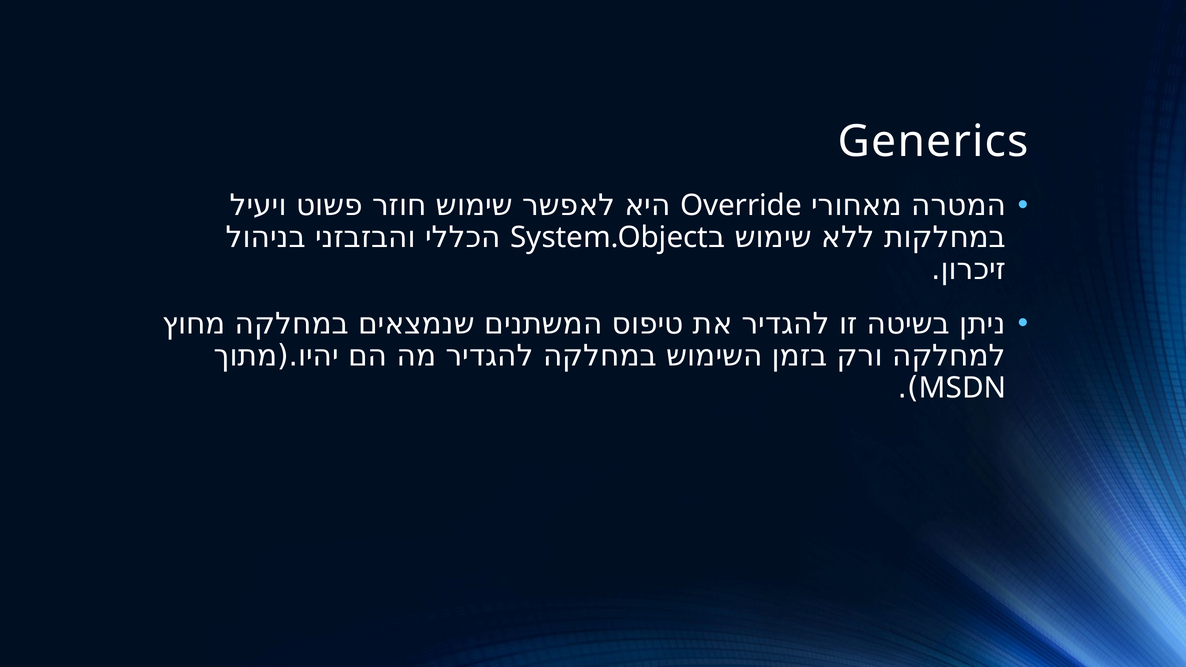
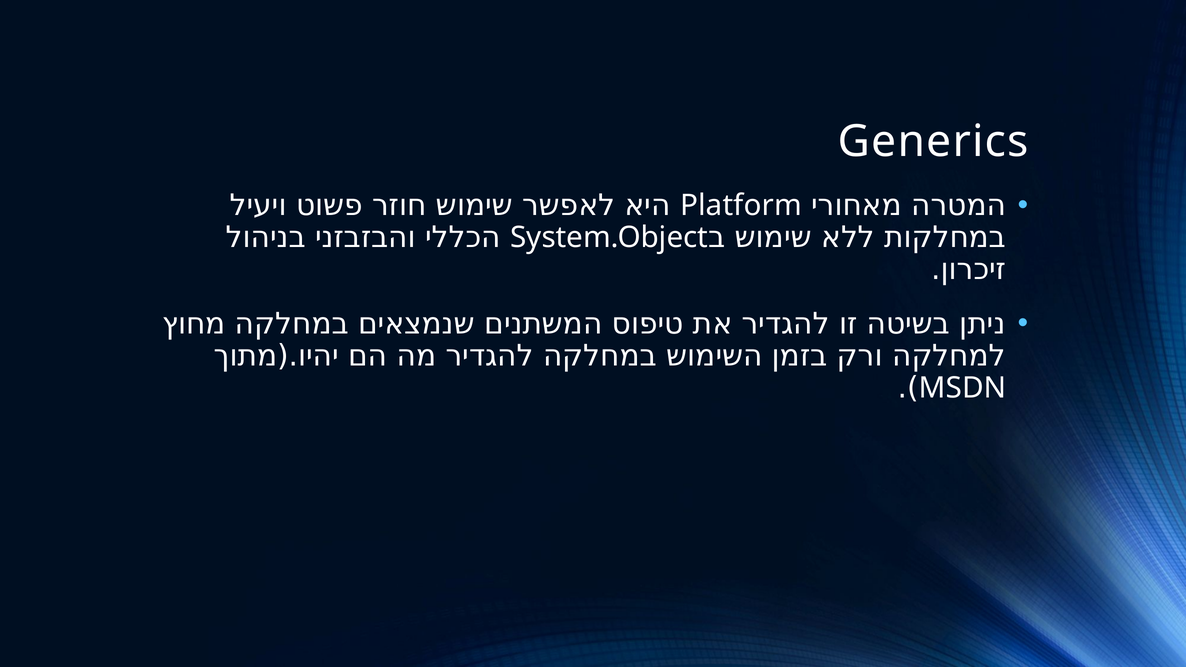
Override: Override -> Platform (741, 206)
